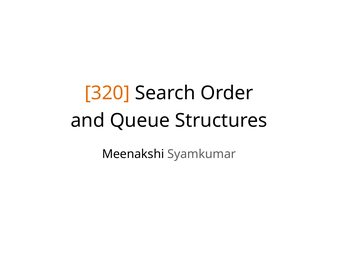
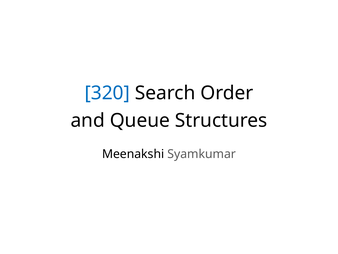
320 colour: orange -> blue (107, 93)
